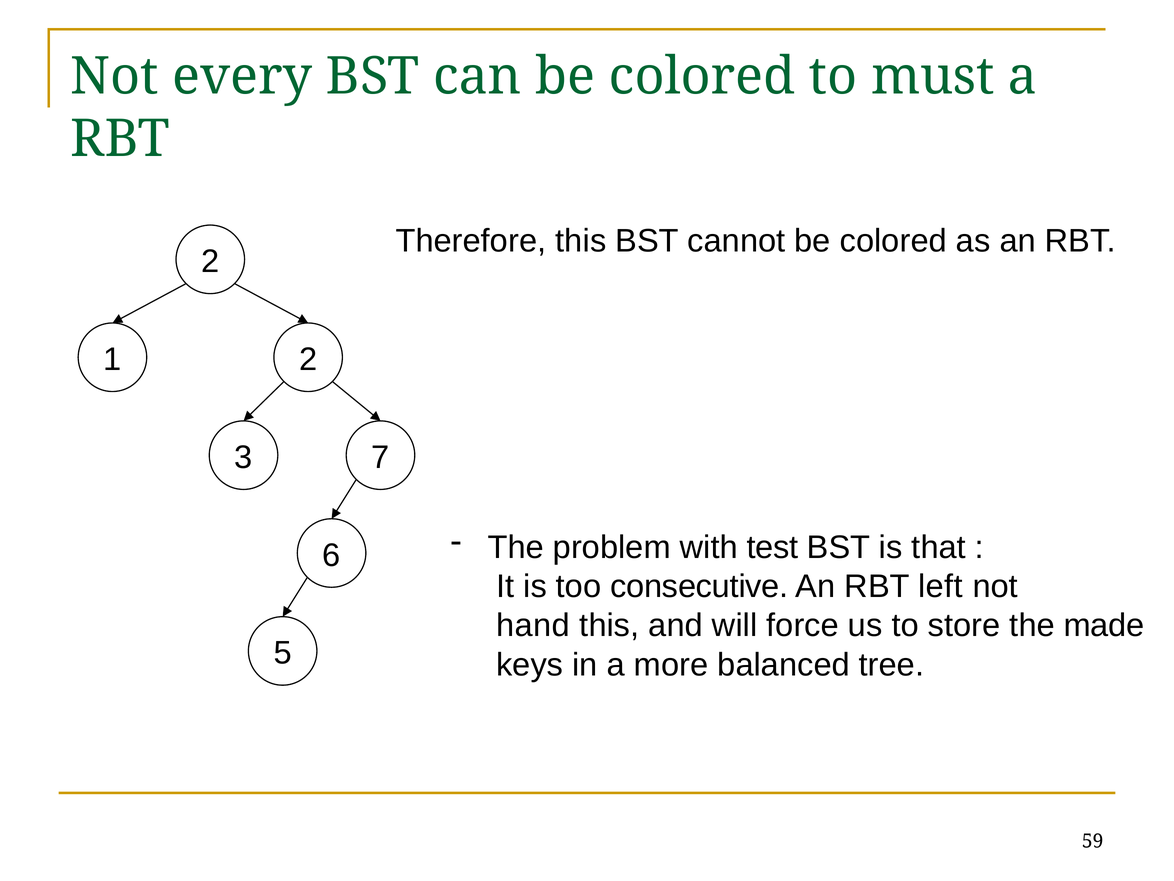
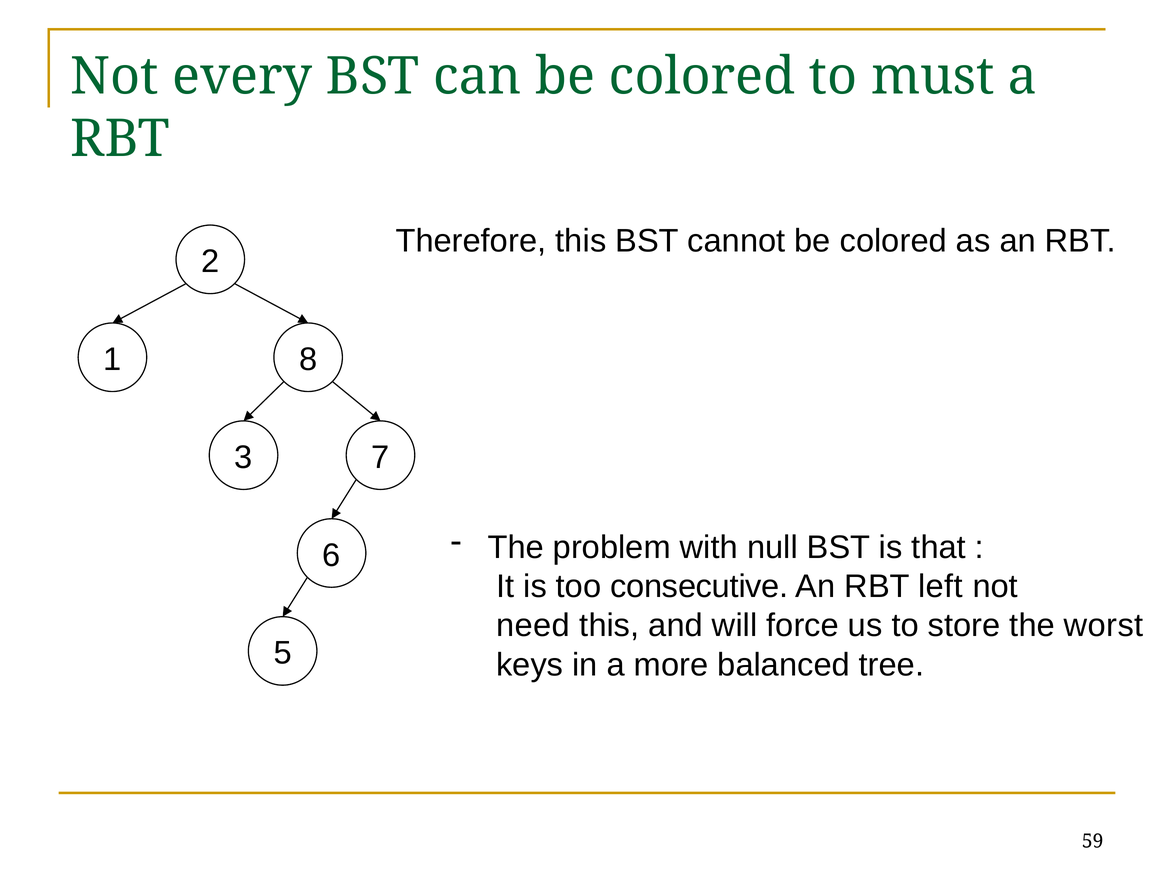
1 2: 2 -> 8 (308, 359)
test: test -> null (772, 547)
hand: hand -> need (533, 625)
made: made -> worst (1104, 625)
